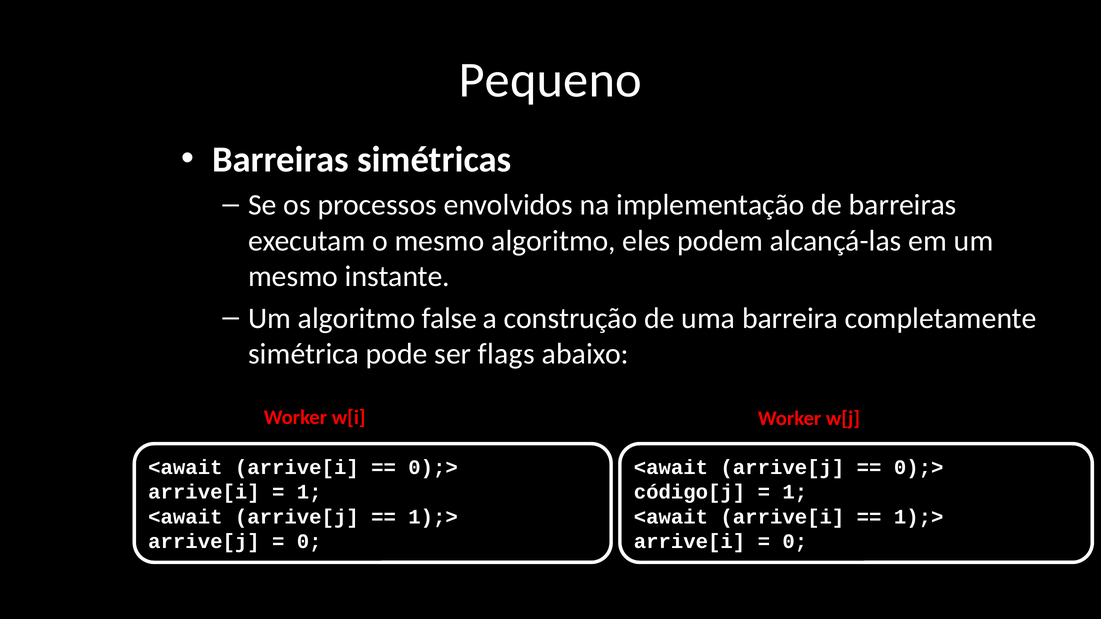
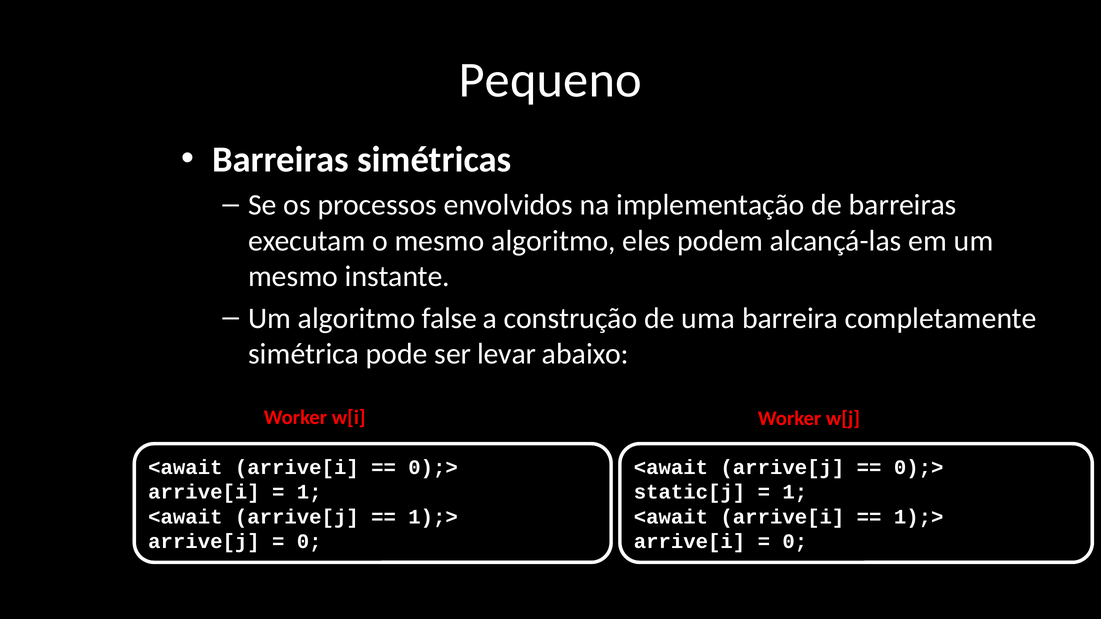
flags: flags -> levar (507, 354)
código[j: código[j -> static[j (690, 492)
